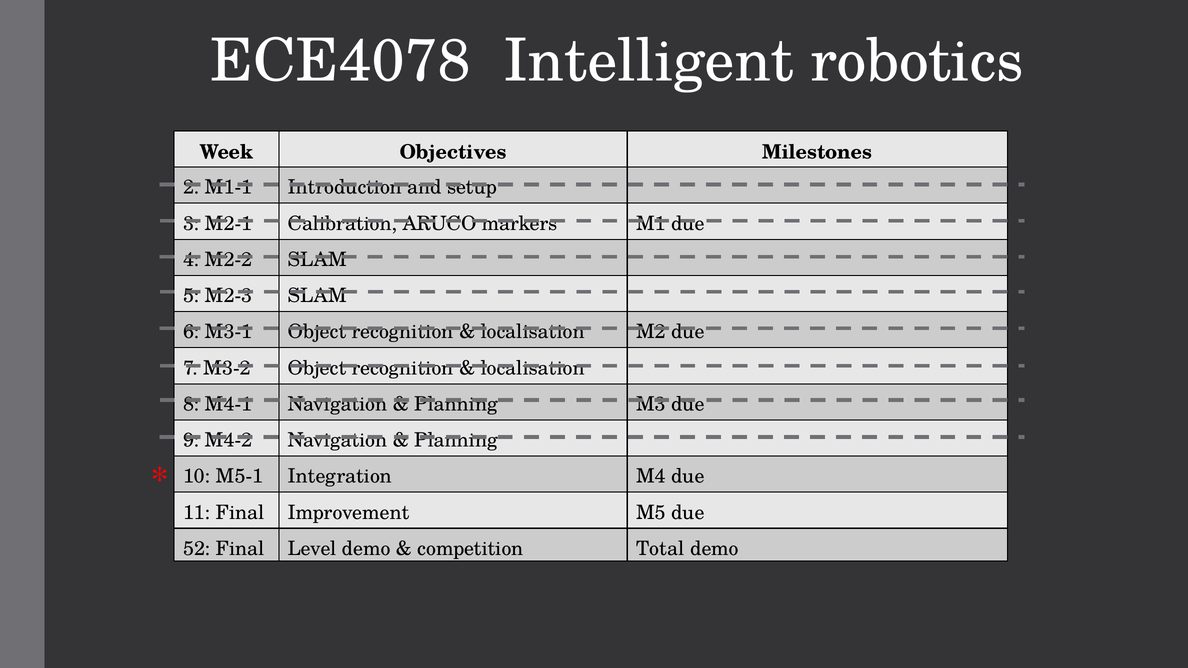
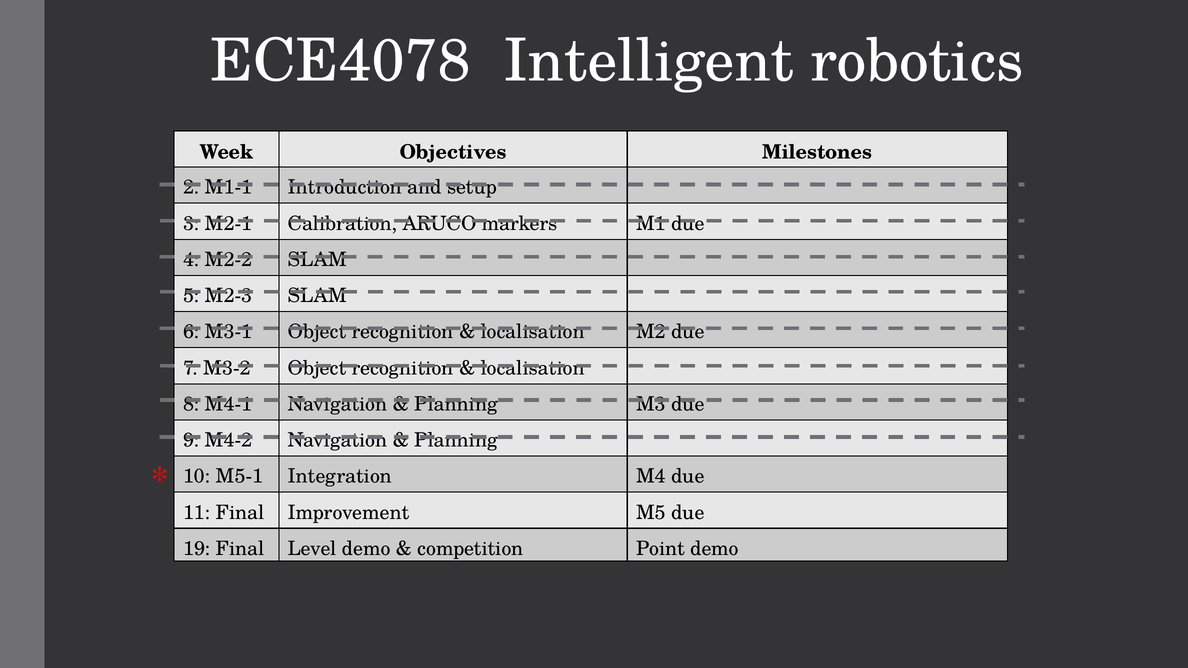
52: 52 -> 19 (197, 549)
Total: Total -> Point (660, 549)
